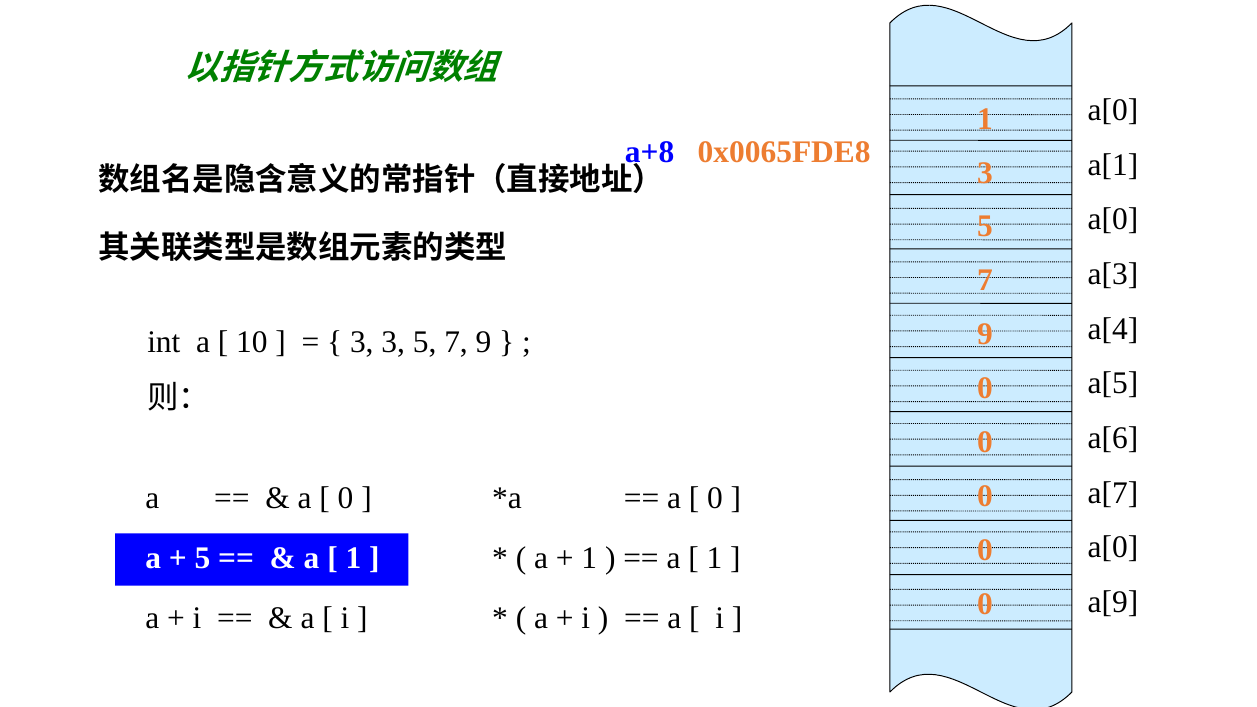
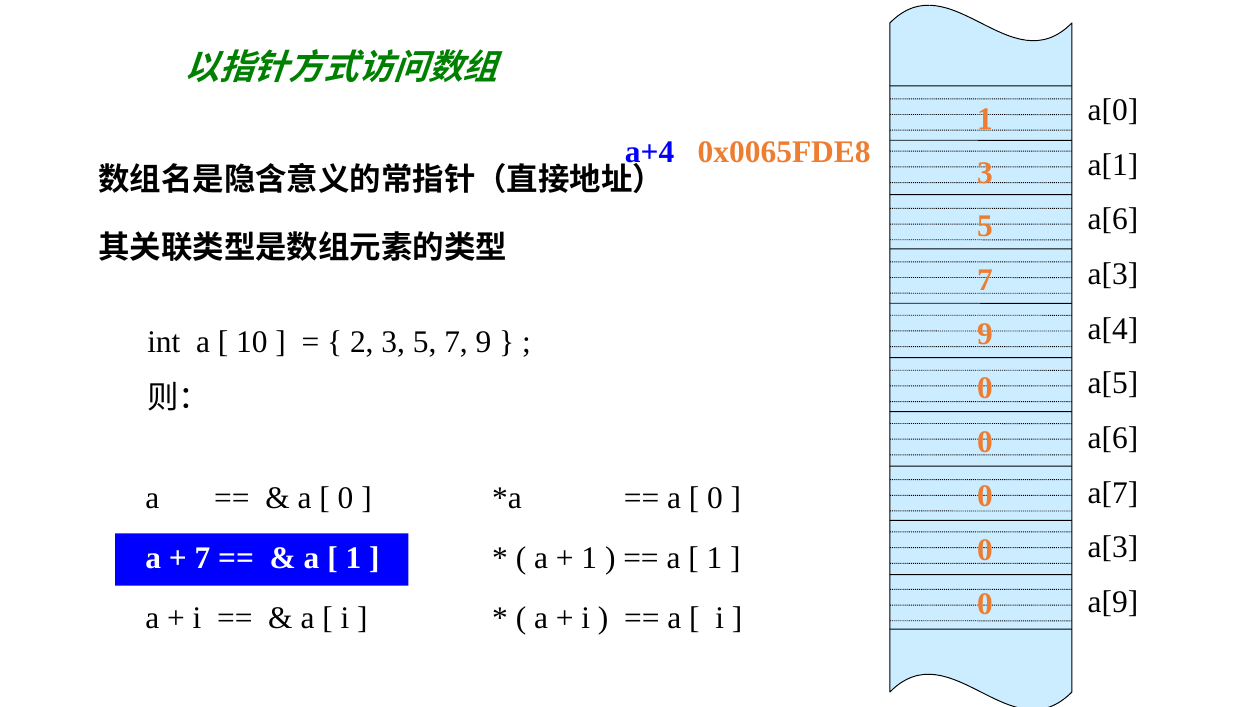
a+8: a+8 -> a+4 (650, 152)
a[0: a[0 -> a[6 (1113, 219)
3: 3 -> 2 (362, 342)
a[0: a[0 -> a[3 (1113, 547)
5: 5 -> 7 (202, 558)
